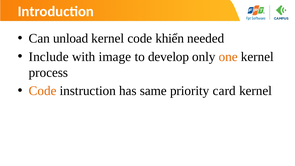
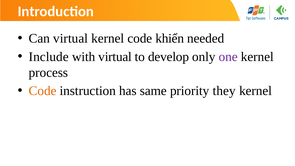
Can unload: unload -> virtual (71, 38)
with image: image -> virtual (115, 57)
one colour: orange -> purple (228, 57)
card: card -> they (224, 91)
